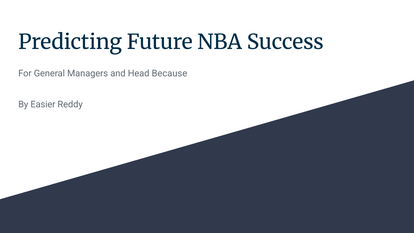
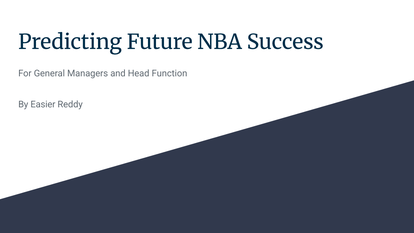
Because: Because -> Function (169, 74)
